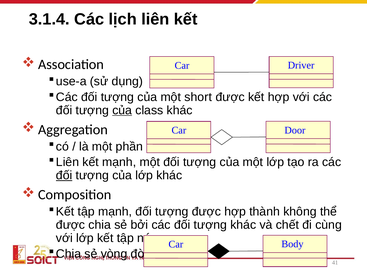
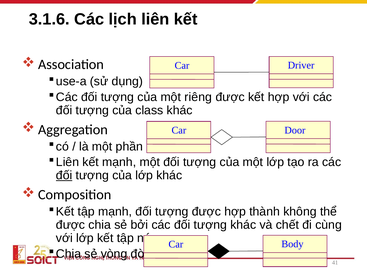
3.1.4: 3.1.4 -> 3.1.6 (49, 19)
short: short -> riêng (198, 97)
của underline: present -> none (122, 110)
